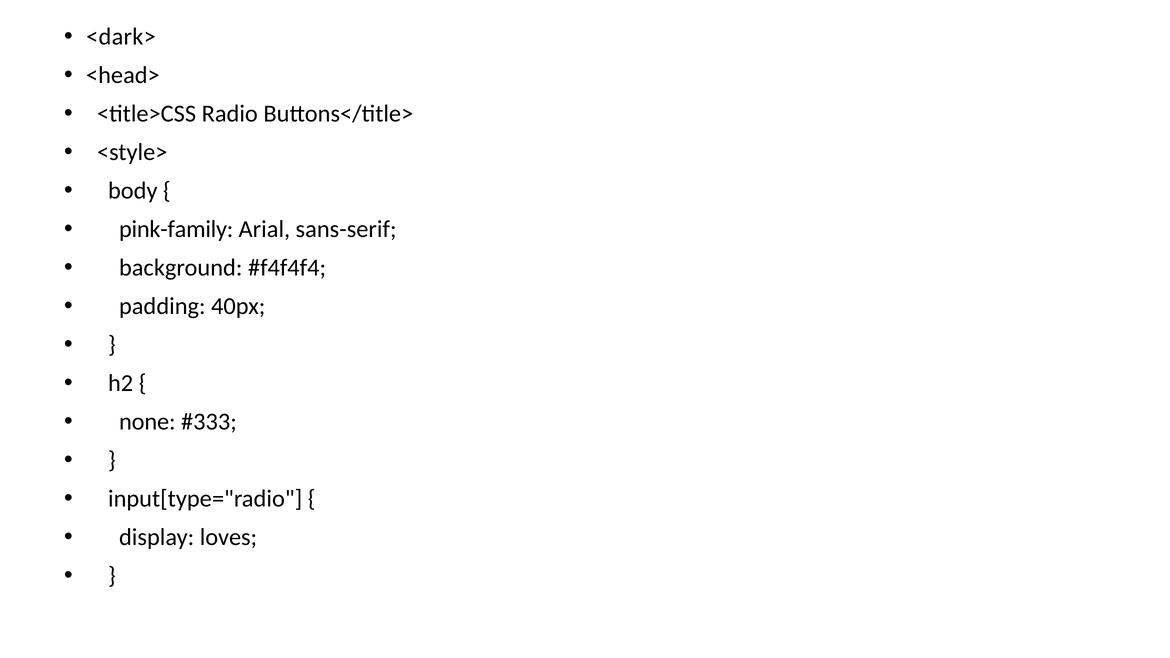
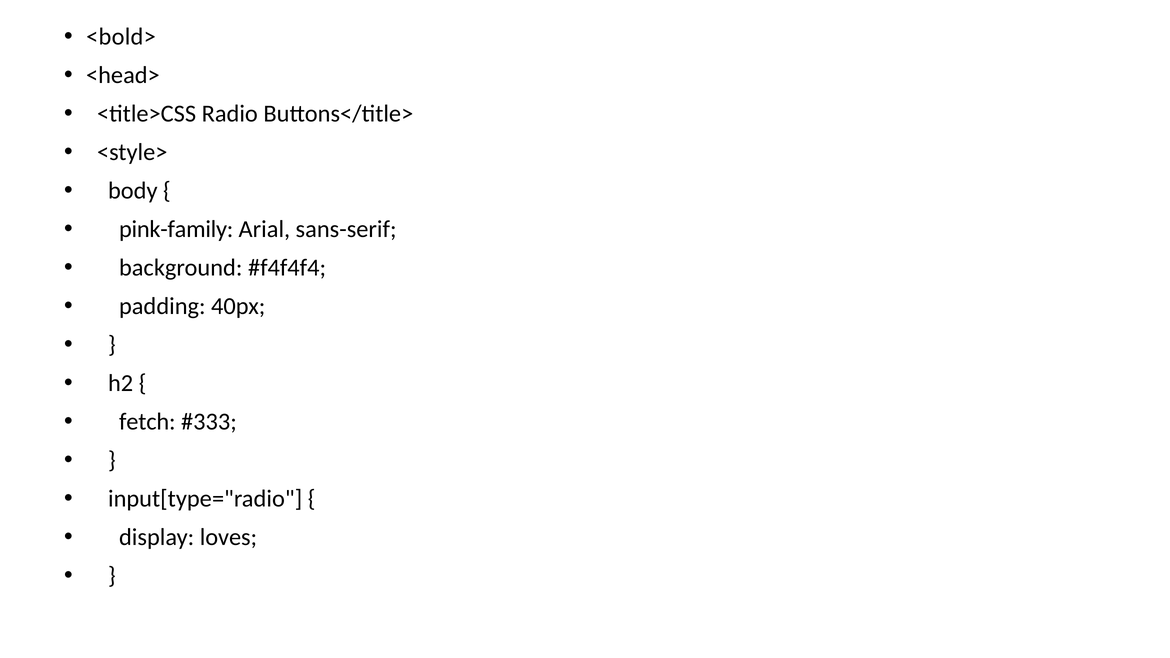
<dark>: <dark> -> <bold> (121, 36)
none: none -> fetch (147, 422)
